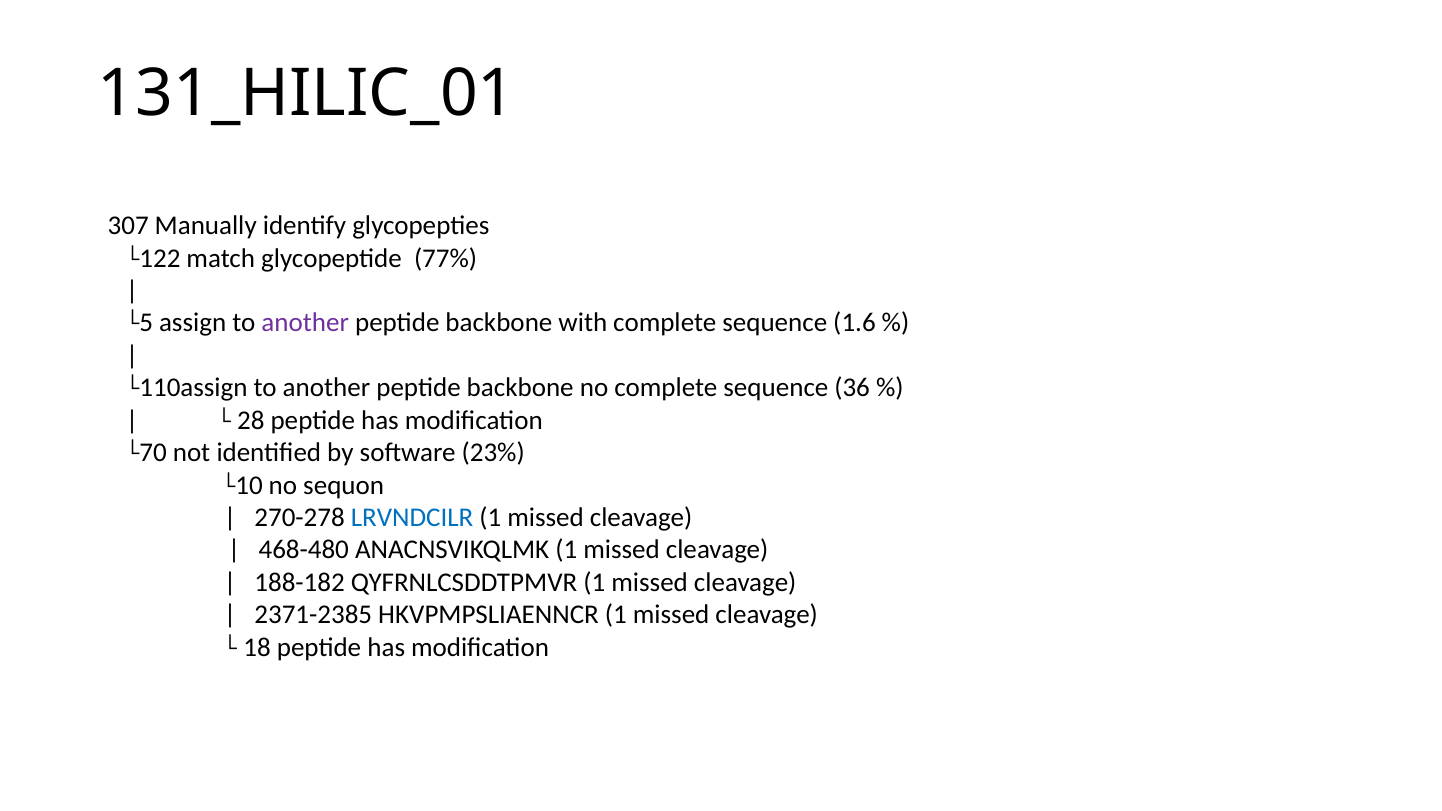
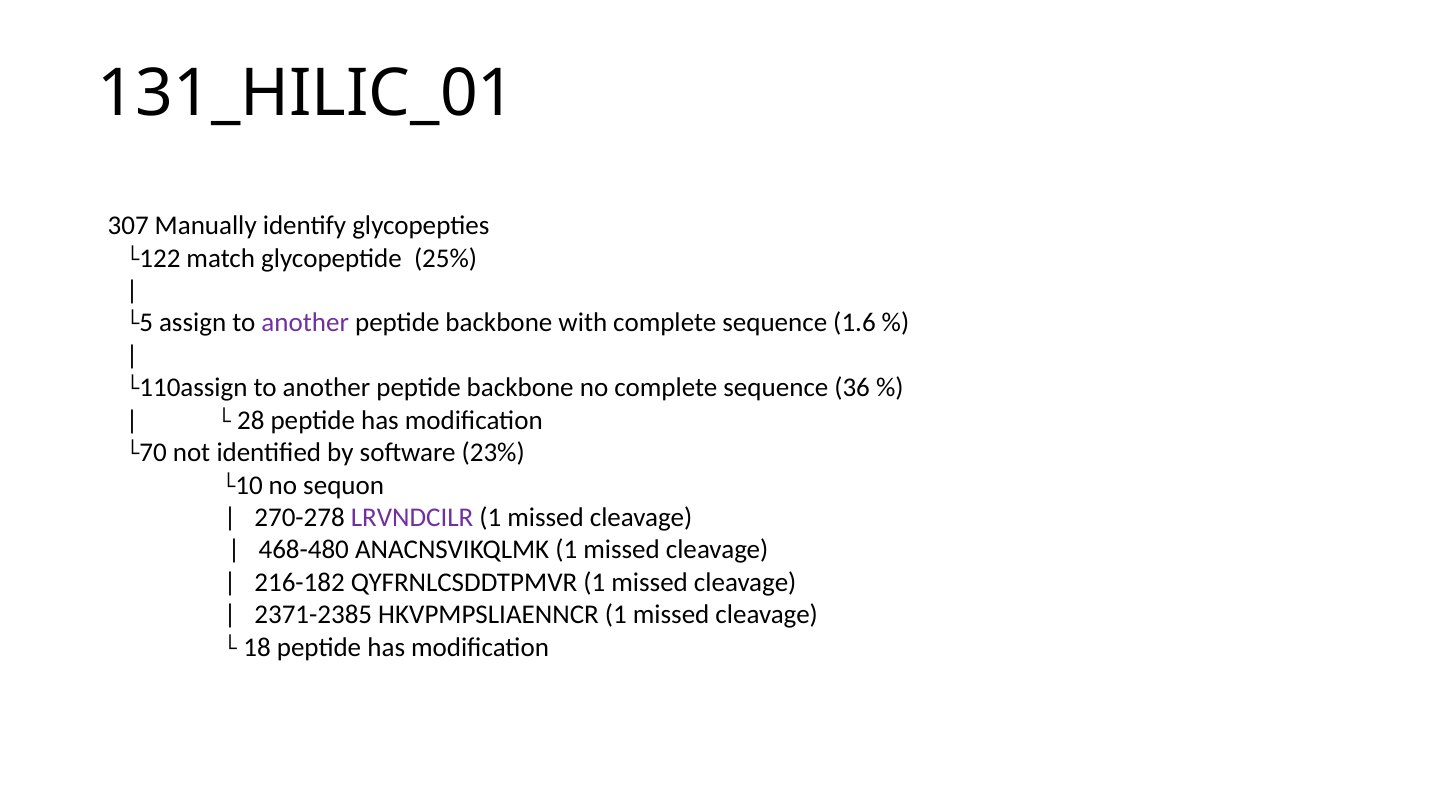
77%: 77% -> 25% (446, 258)
LRVNDCILR colour: blue -> purple (412, 518)
188-182: 188-182 -> 216-182 (300, 583)
